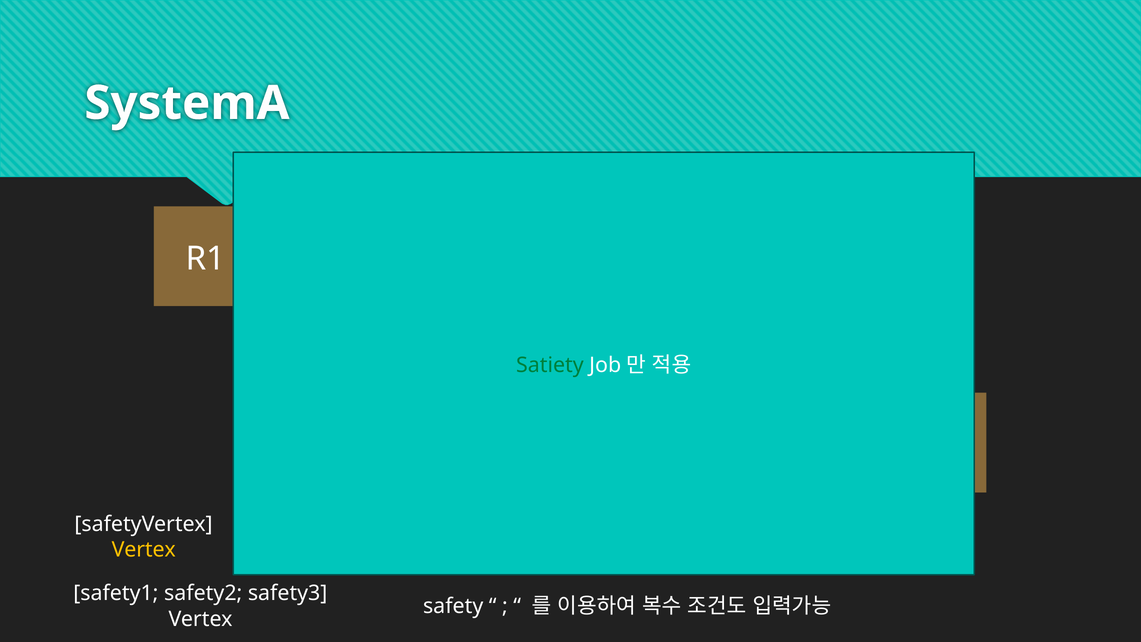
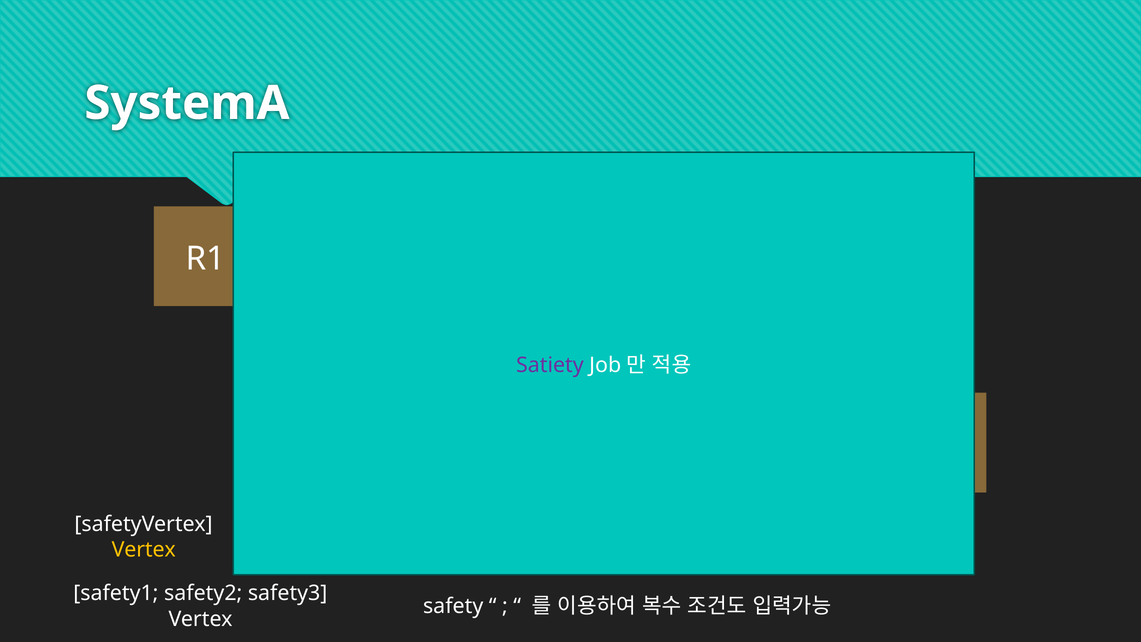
Satiety colour: green -> purple (550, 365)
